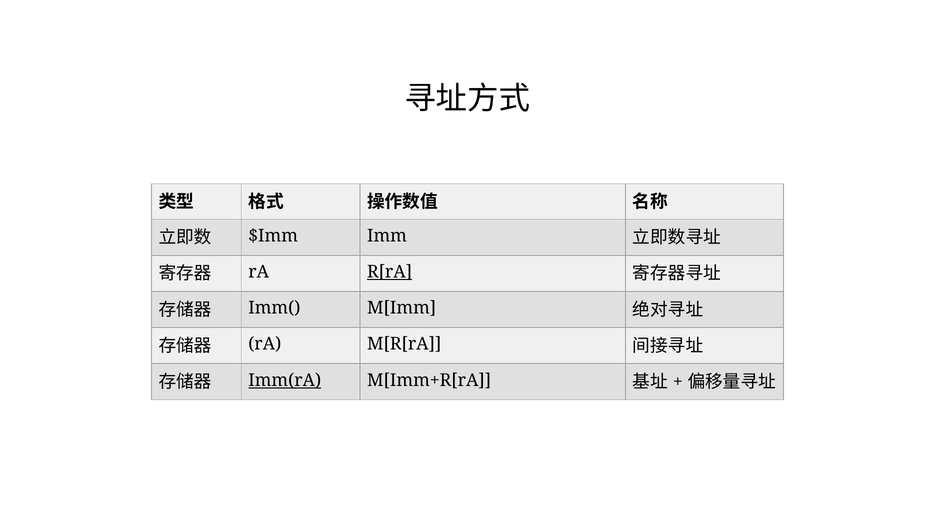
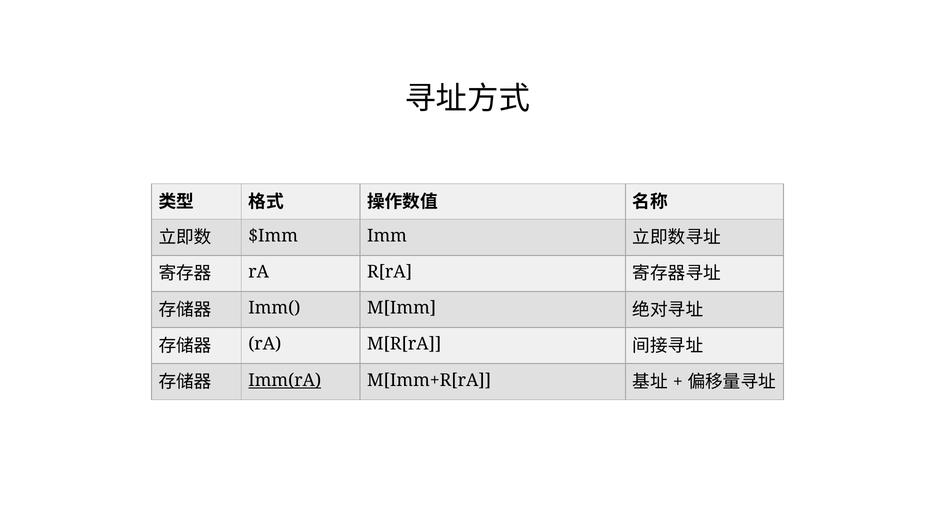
R[rA underline: present -> none (390, 272)
